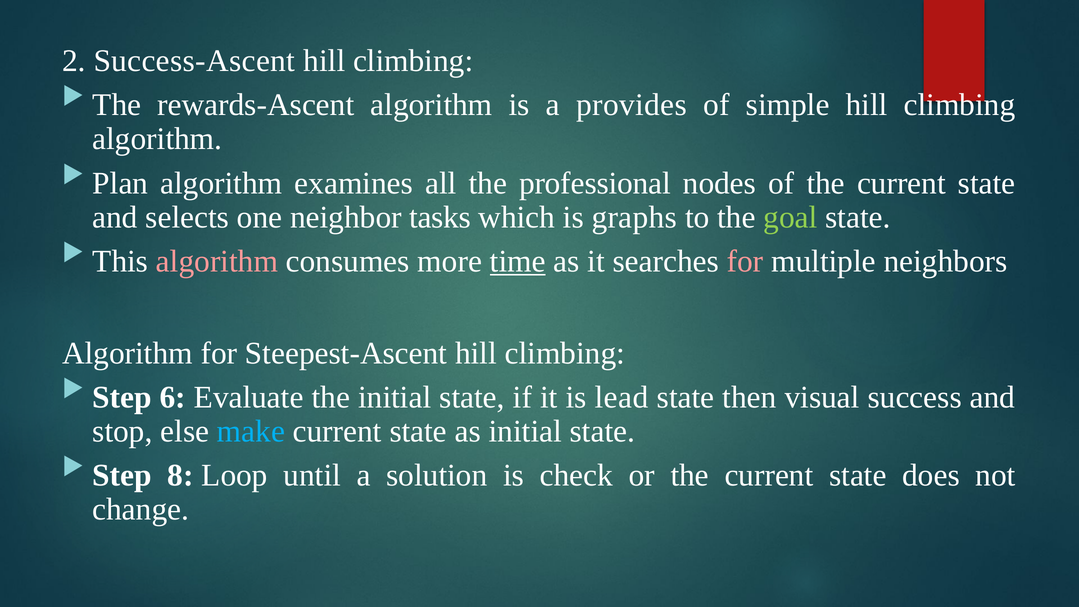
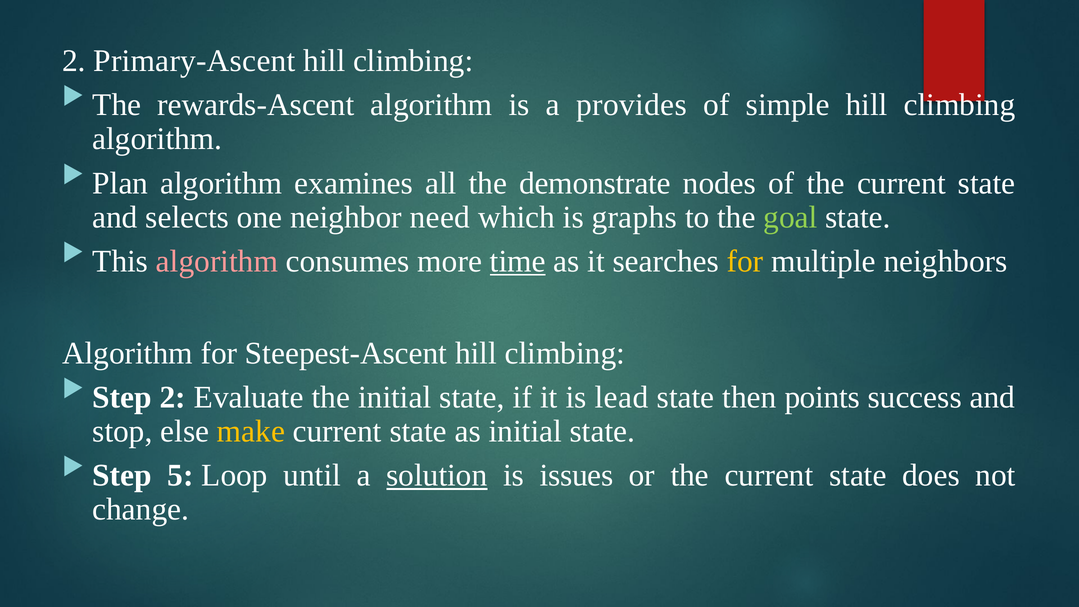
Success-Ascent: Success-Ascent -> Primary-Ascent (194, 61)
professional: professional -> demonstrate (595, 183)
tasks: tasks -> need (440, 217)
for colour: pink -> yellow (745, 261)
Step 6: 6 -> 2 (173, 397)
visual: visual -> points (822, 397)
make colour: light blue -> yellow (251, 431)
8: 8 -> 5 (180, 475)
solution underline: none -> present (437, 475)
check: check -> issues (577, 475)
